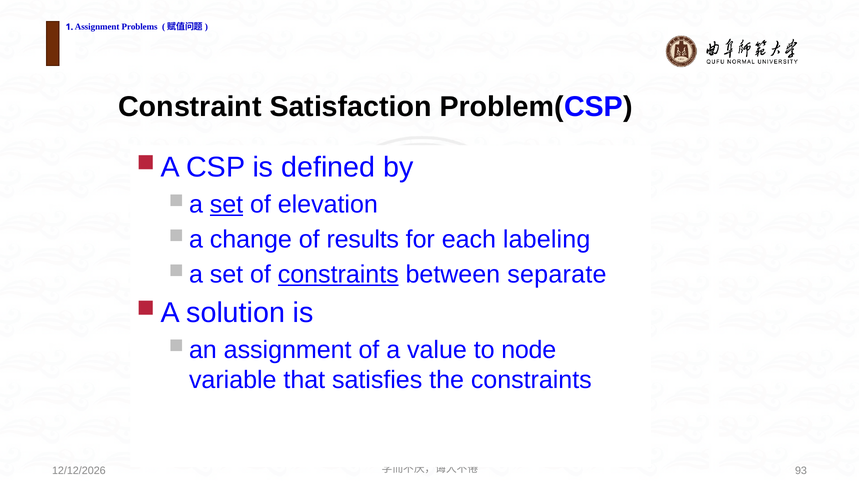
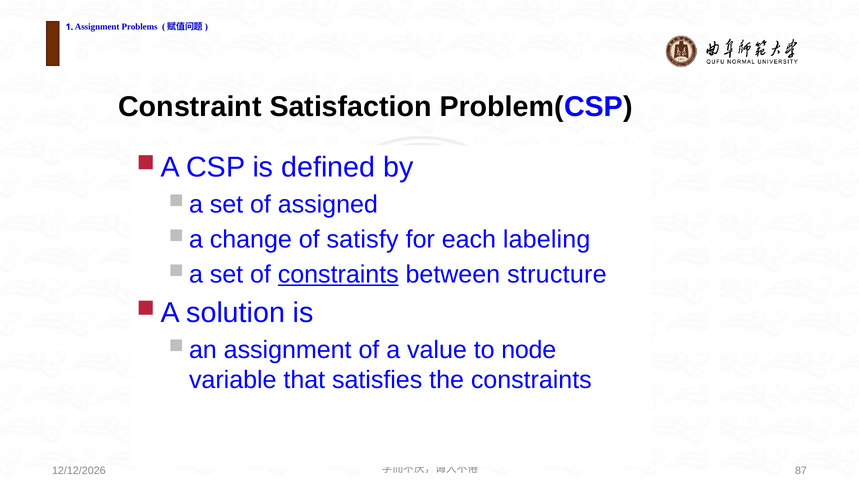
set underline: present -> none (226, 205)
elevation: elevation -> assigned (328, 205)
results: results -> satisfy (363, 240)
separate: separate -> structure (557, 275)
93: 93 -> 87 (801, 471)
